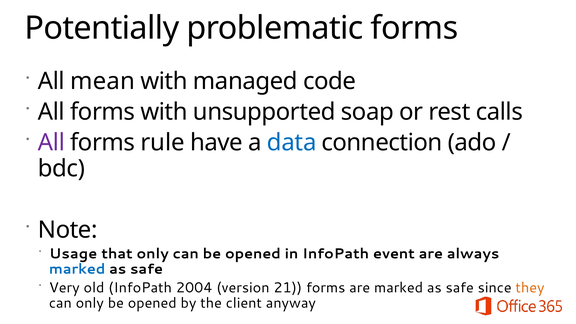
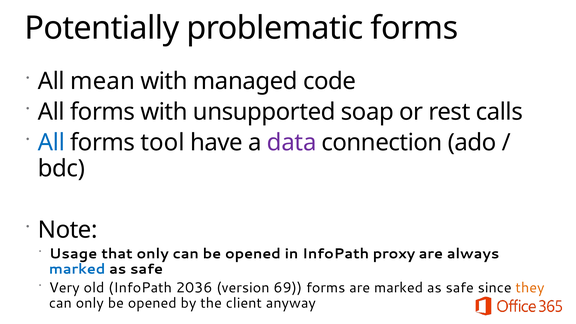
All colour: purple -> blue (51, 143)
rule: rule -> tool (163, 143)
data colour: blue -> purple (292, 143)
event: event -> proxy (394, 254)
2004: 2004 -> 2036 (194, 288)
21: 21 -> 69 (288, 288)
